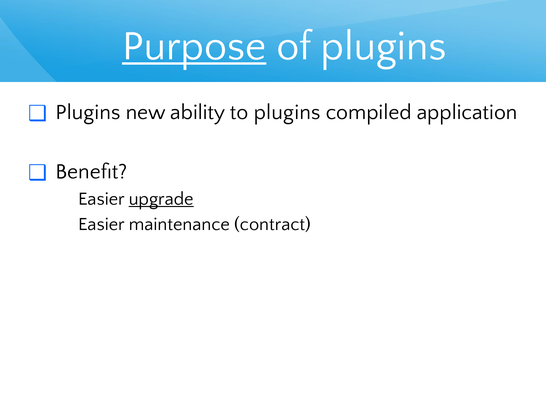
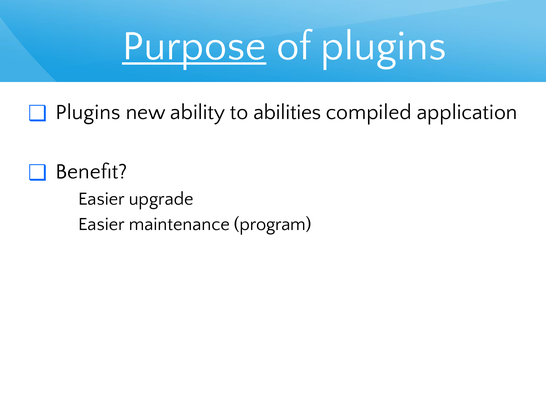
to plugins: plugins -> abilities (287, 112)
upgrade underline: present -> none (161, 199)
contract: contract -> program (273, 224)
